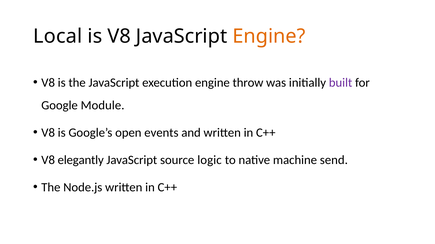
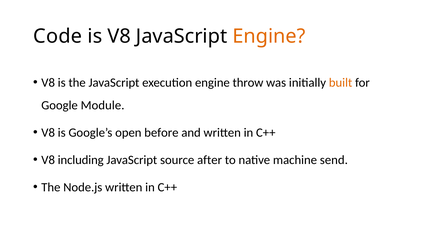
Local: Local -> Code (58, 37)
built colour: purple -> orange (341, 83)
events: events -> before (161, 133)
elegantly: elegantly -> including (81, 161)
logic: logic -> after (210, 161)
